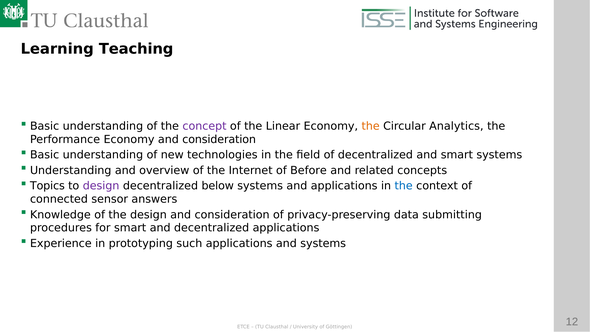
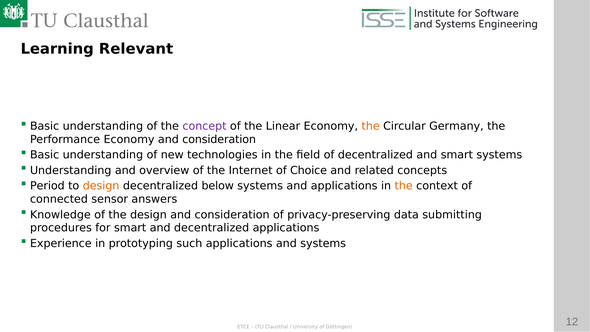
Teaching: Teaching -> Relevant (136, 49)
Analytics: Analytics -> Germany (456, 126)
Before: Before -> Choice (309, 170)
Topics: Topics -> Period (47, 186)
design colour: purple -> orange (101, 186)
the colour: blue -> orange (404, 186)
